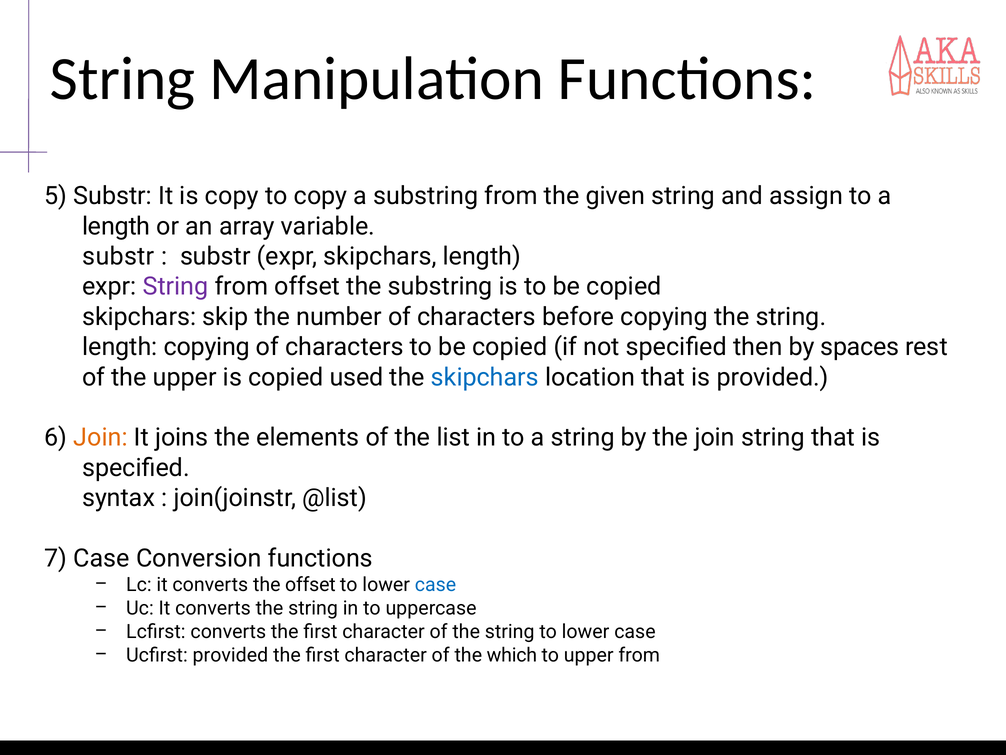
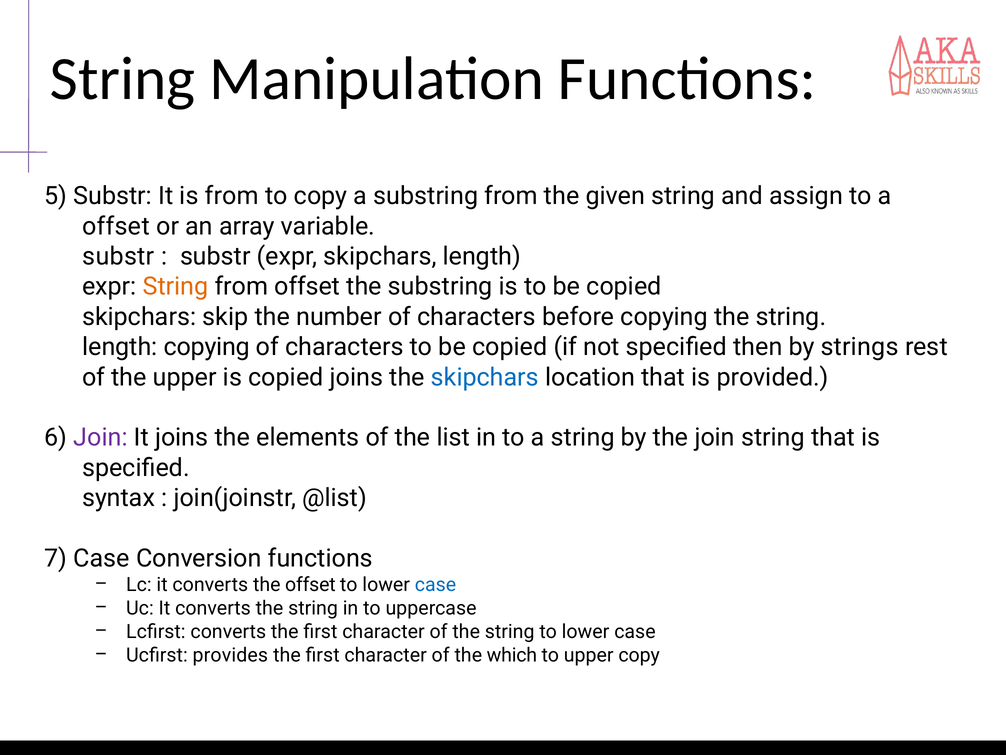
is copy: copy -> from (232, 196)
length: length -> offset (116, 226)
String colour: purple -> orange (176, 286)
spaces: spaces -> strings (860, 347)
copied used: used -> joins (356, 377)
Join colour: orange -> purple (101, 437)
Ucfirst provided: provided -> provides (230, 655)
upper from: from -> copy (639, 655)
